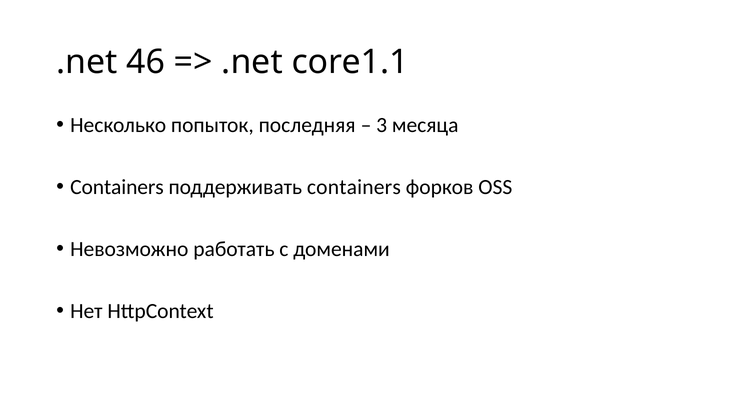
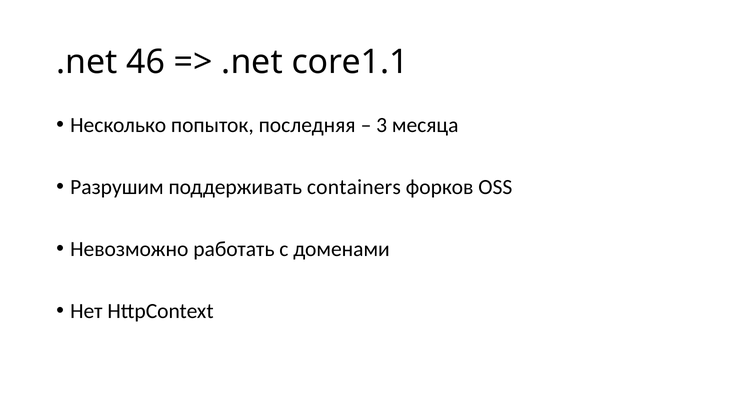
Containers: Containers -> Разрушим (117, 187)
